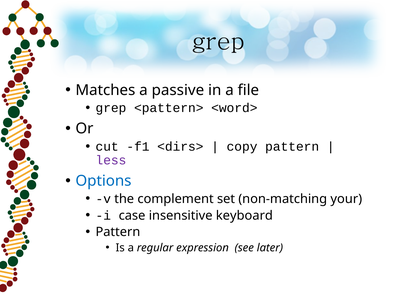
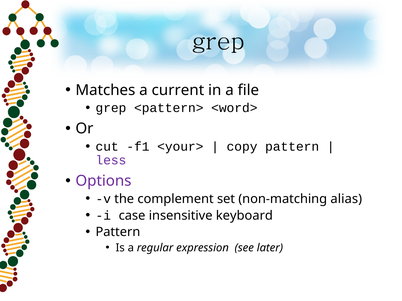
passive: passive -> current (178, 90)
<dirs>: <dirs> -> <your> (180, 147)
Options colour: blue -> purple (103, 181)
your: your -> alias (346, 199)
